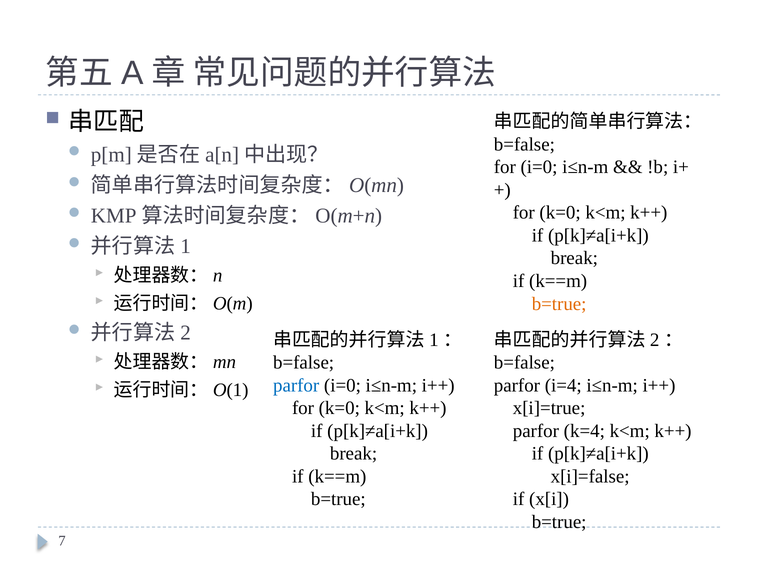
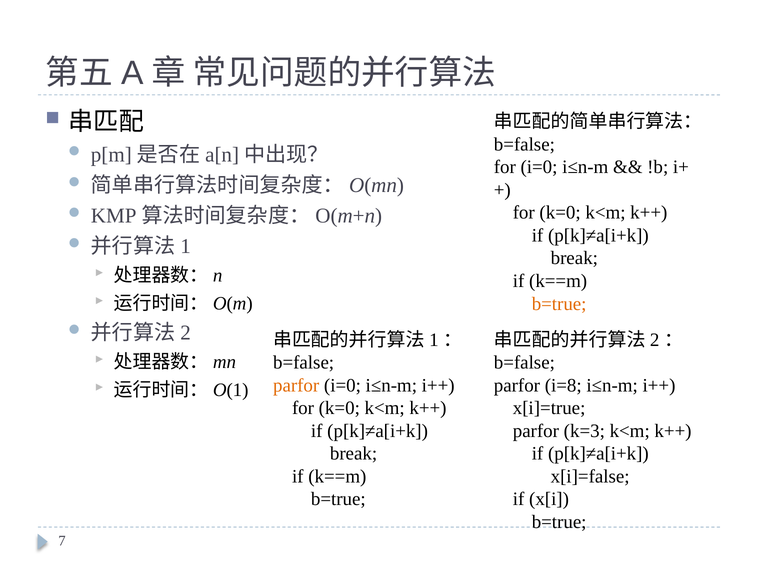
parfor colour: blue -> orange (296, 385)
i=4: i=4 -> i=8 (563, 385)
k=4: k=4 -> k=3 (584, 430)
